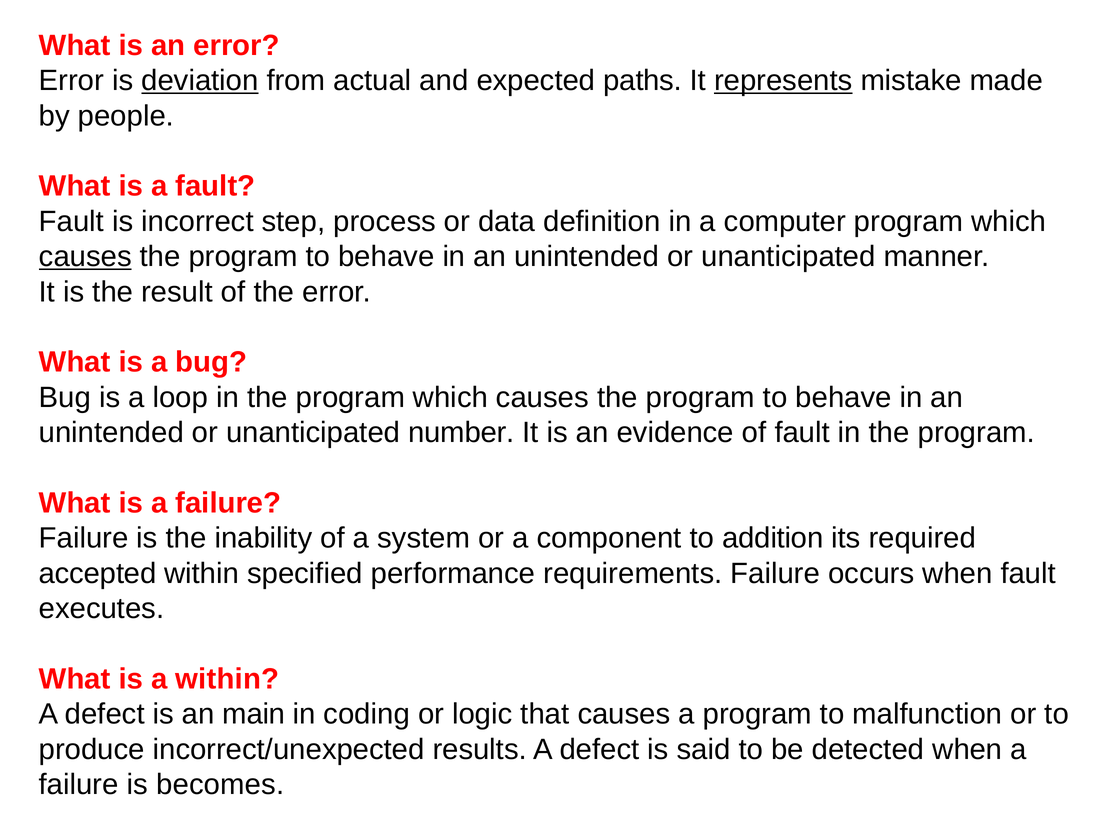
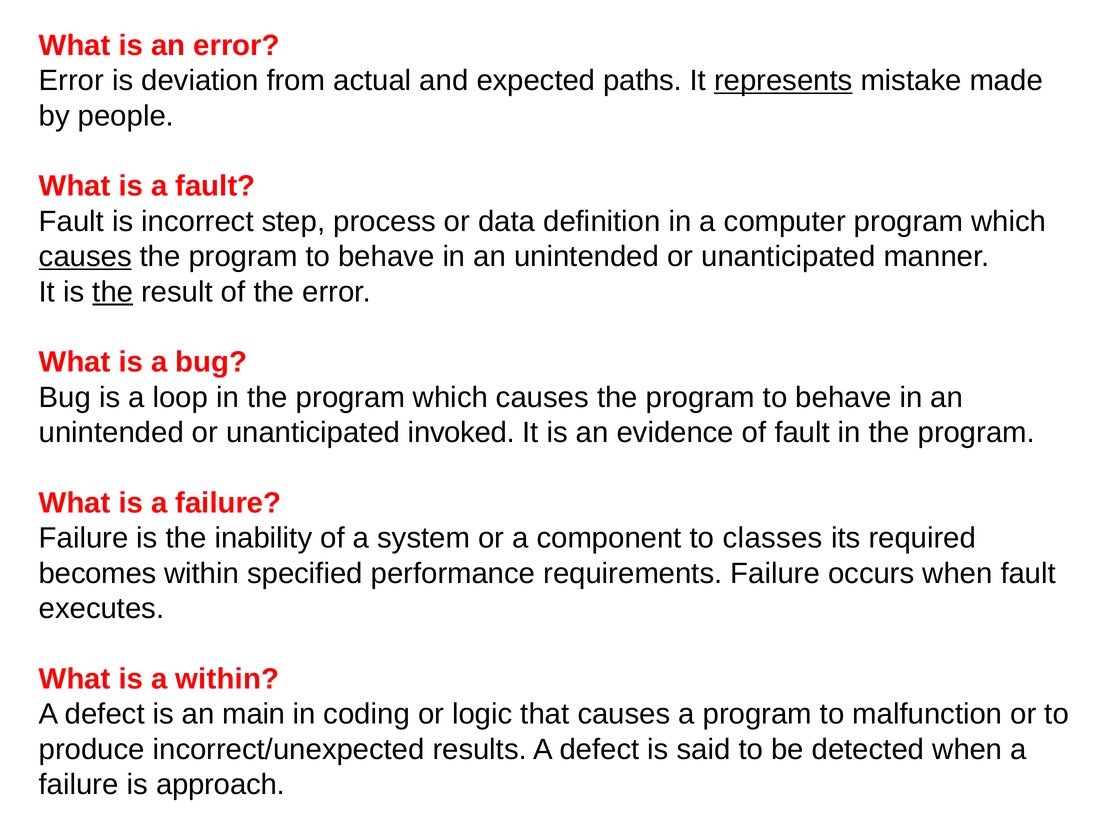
deviation underline: present -> none (200, 81)
the underline: none -> present (113, 292)
number: number -> invoked (461, 433)
addition: addition -> classes (773, 539)
accepted: accepted -> becomes (98, 574)
becomes: becomes -> approach (220, 785)
